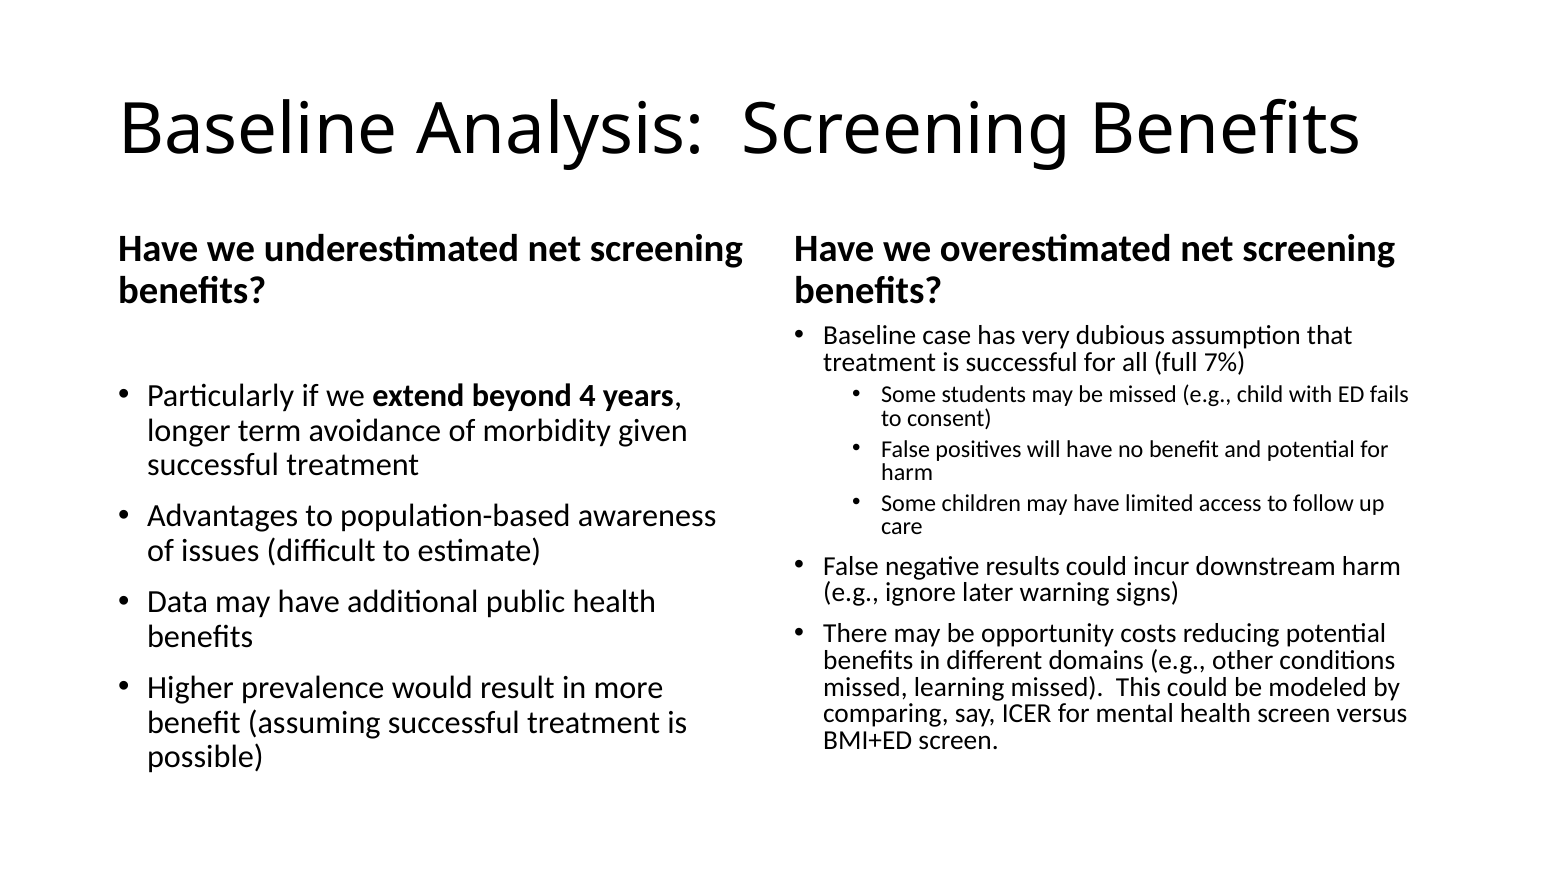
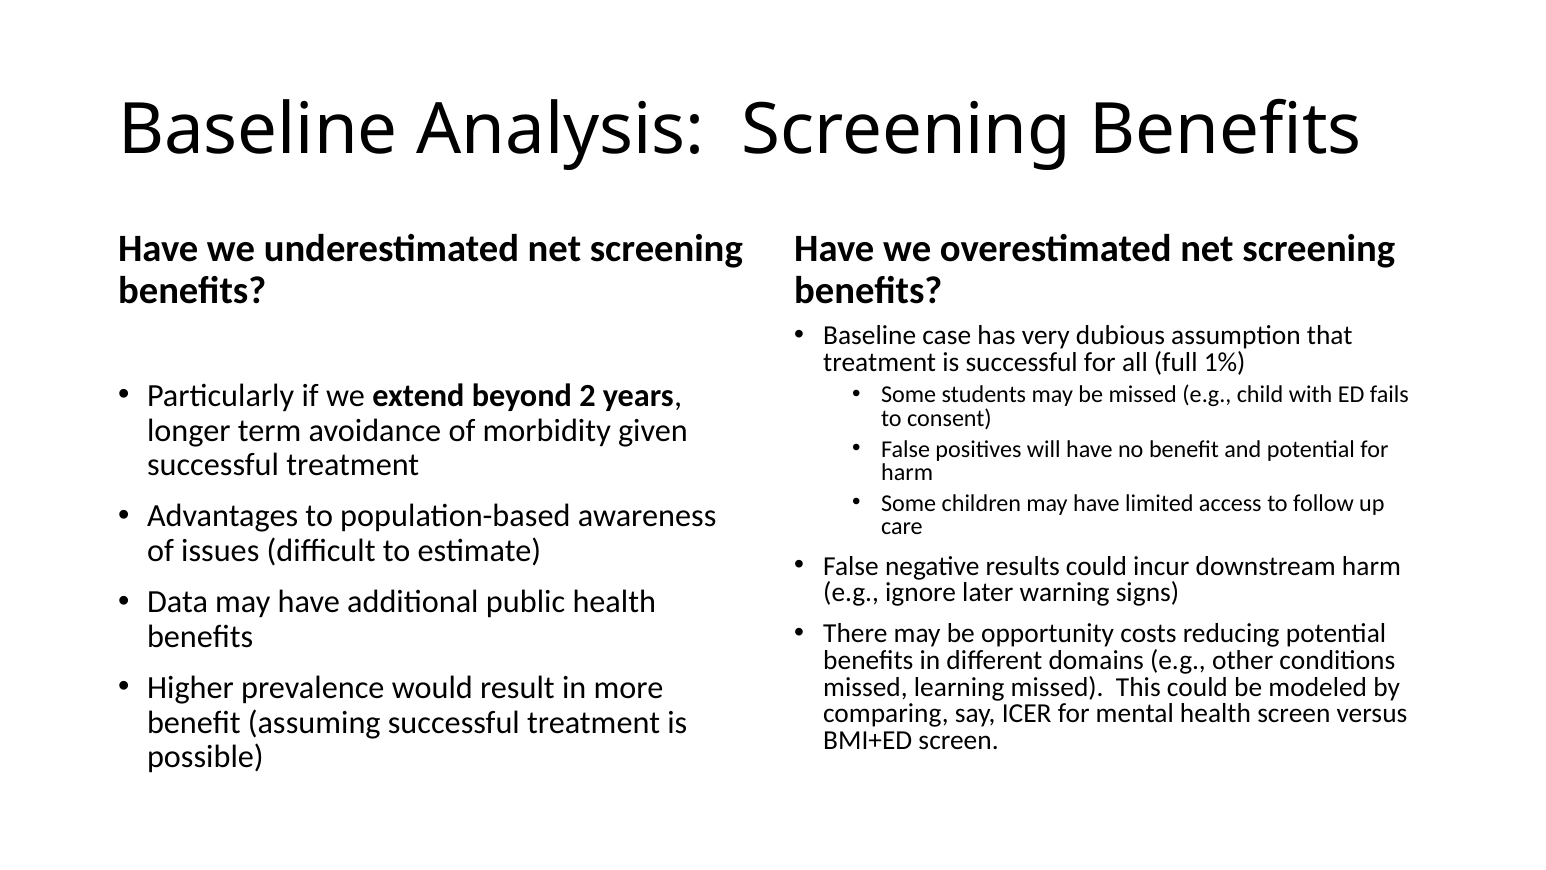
7%: 7% -> 1% (1225, 362)
4: 4 -> 2 (587, 395)
